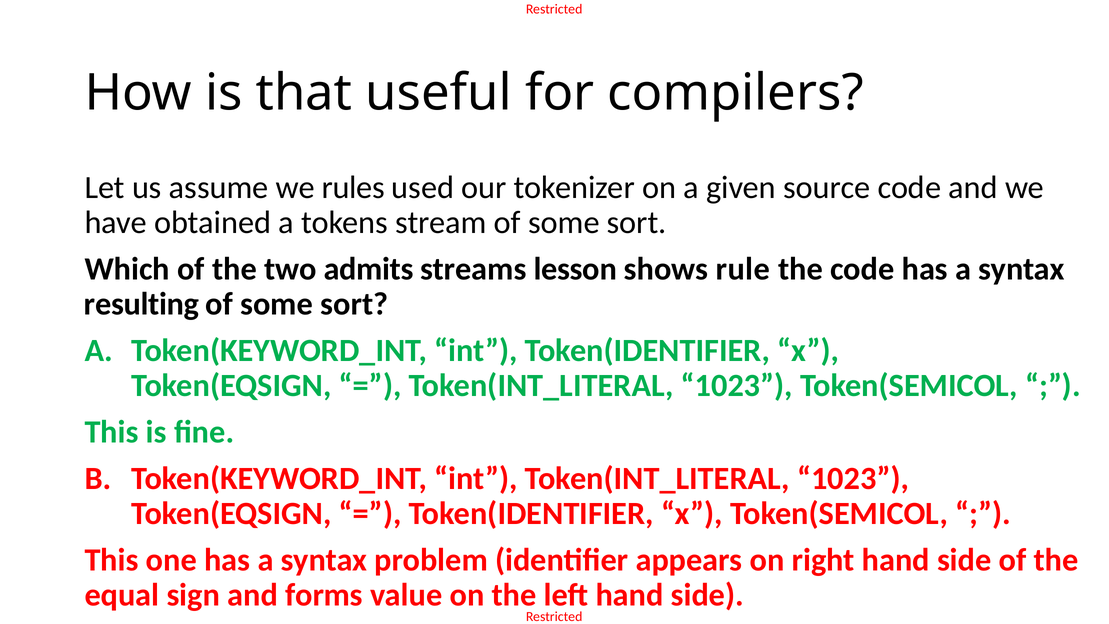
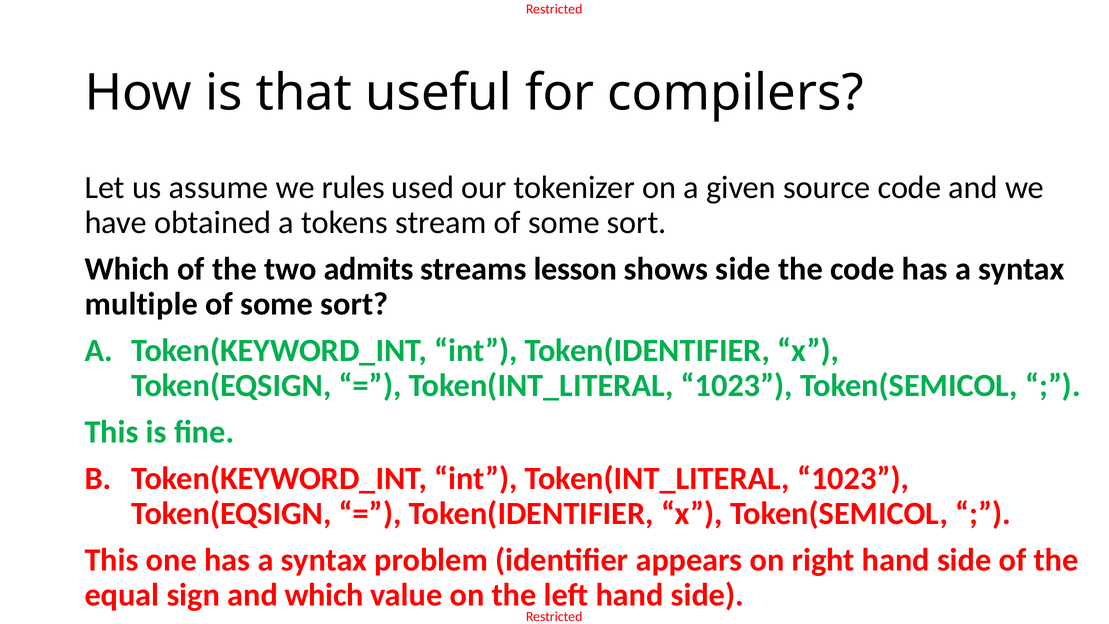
shows rule: rule -> side (743, 269)
resulting: resulting -> multiple (141, 304)
and forms: forms -> which (324, 595)
